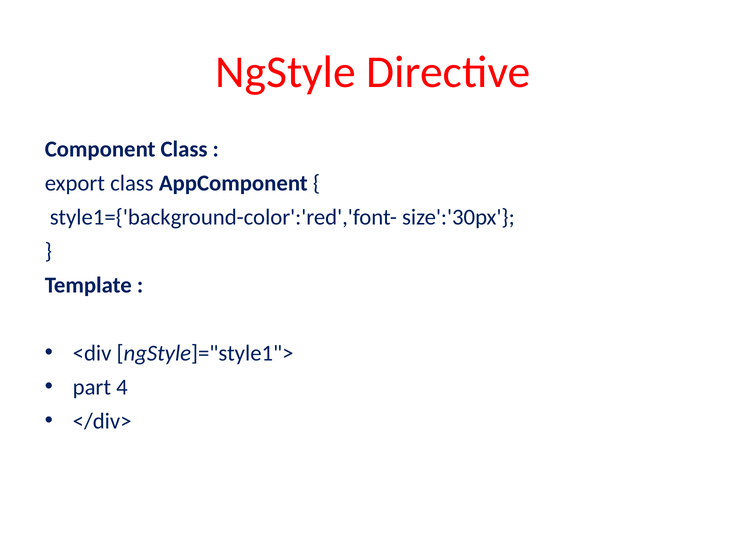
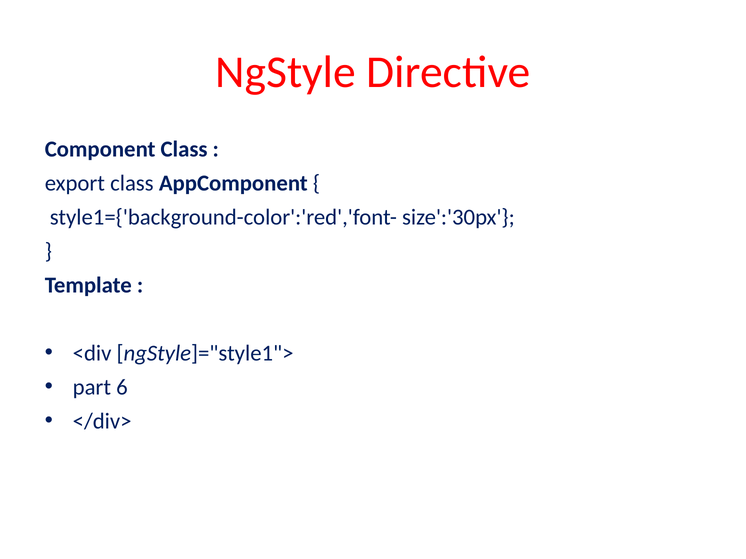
4: 4 -> 6 (122, 387)
